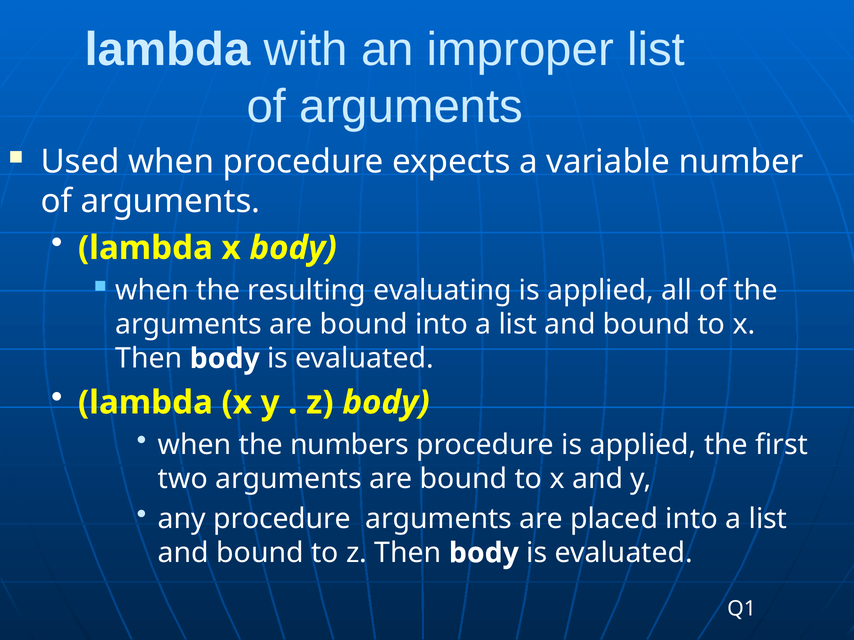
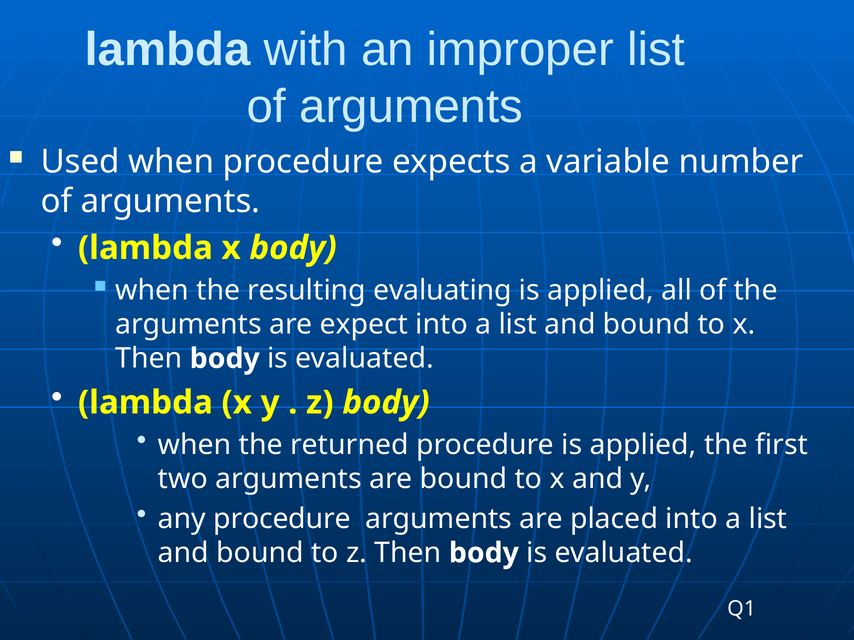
bound: bound -> expect (364, 325)
numbers: numbers -> returned (349, 445)
